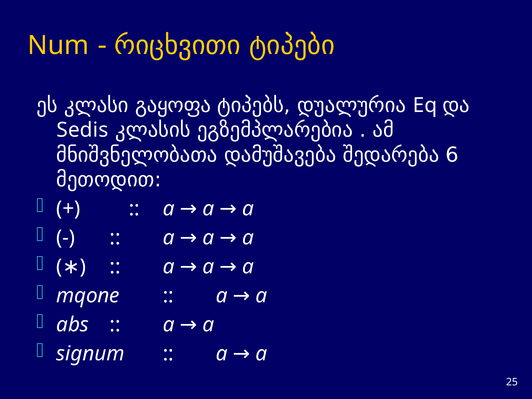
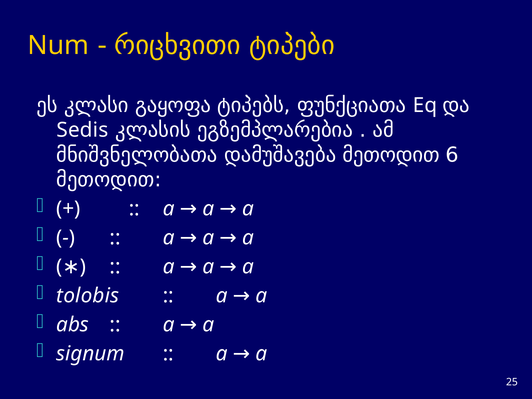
დუალურია: დუალურია -> ფუნქციათა (352, 105)
დამუშავება შედარება: შედარება -> მეთოდით (391, 155)
mqone: mqone -> tolobis (88, 296)
